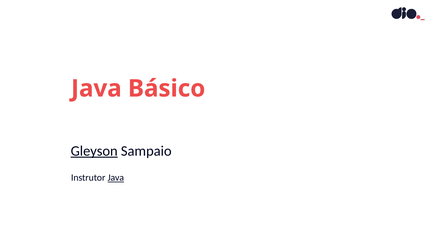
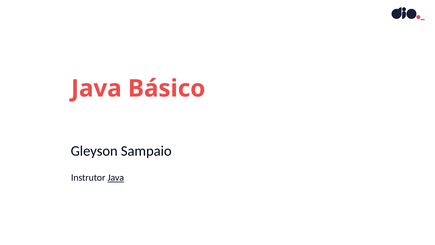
Gleyson underline: present -> none (94, 151)
